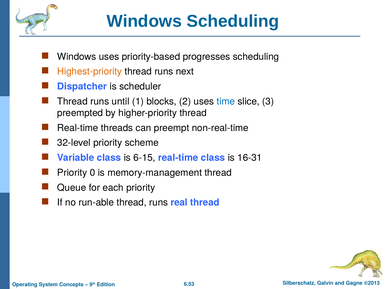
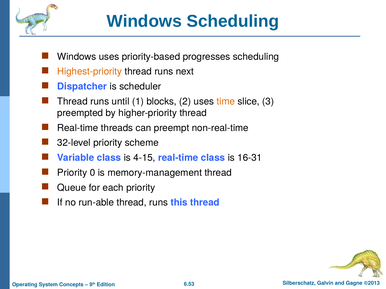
time colour: blue -> orange (226, 102)
6-15: 6-15 -> 4-15 (144, 158)
real: real -> this (179, 203)
